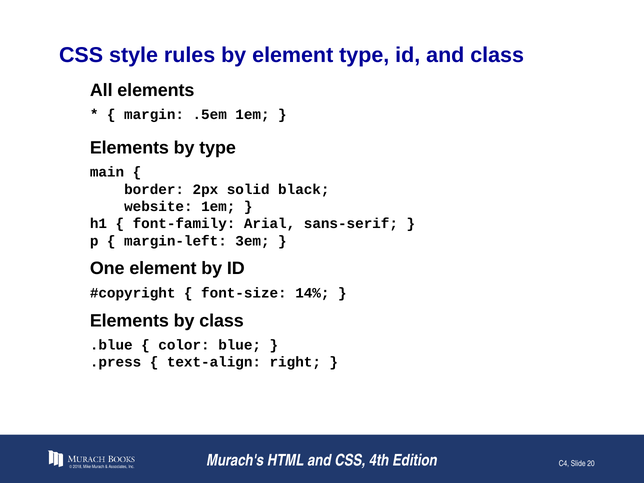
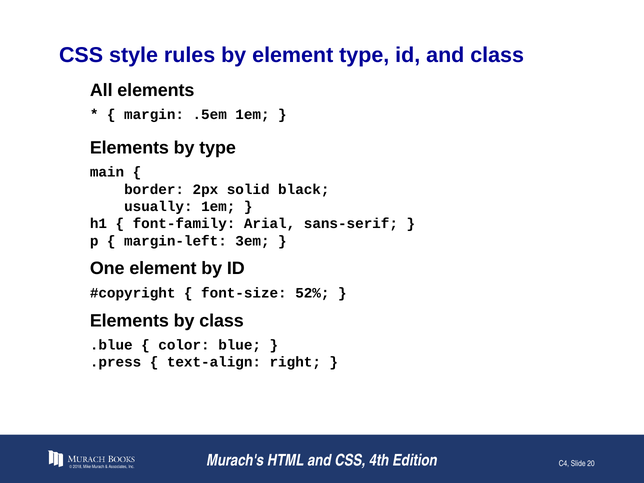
website: website -> usually (158, 207)
14%: 14% -> 52% (312, 293)
